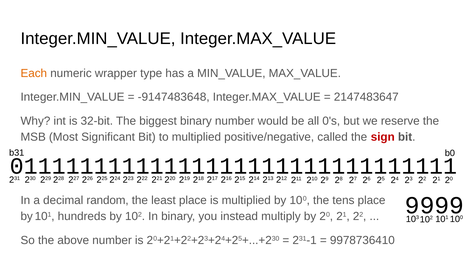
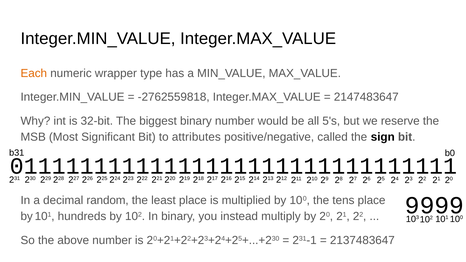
-9147483648: -9147483648 -> -2762559818 (174, 97)
0's: 0's -> 5's (331, 121)
to multiplied: multiplied -> attributes (196, 137)
sign colour: red -> black (383, 137)
9978736410: 9978736410 -> 2137483647 (362, 240)
